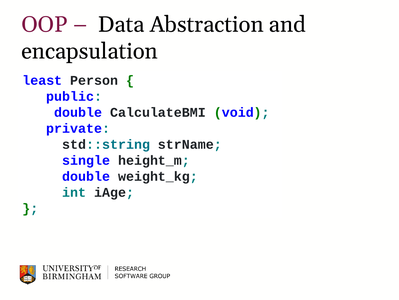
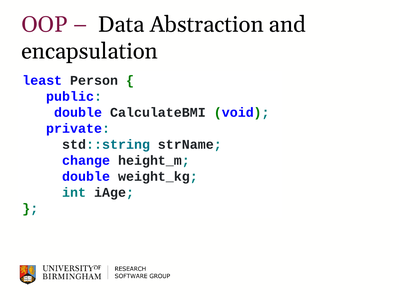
single: single -> change (86, 160)
